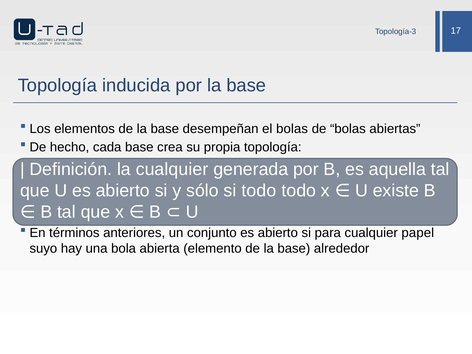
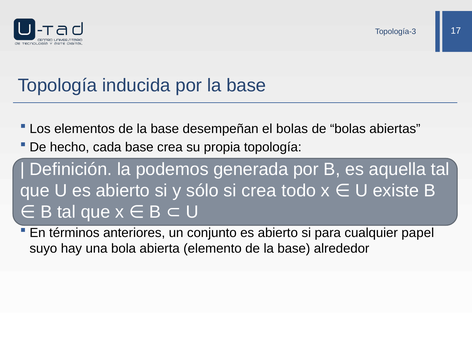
la cualquier: cualquier -> podemos (172, 169)
si todo: todo -> crea (259, 191)
